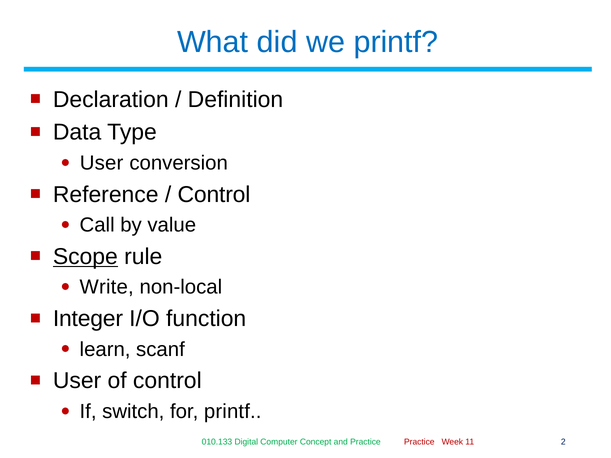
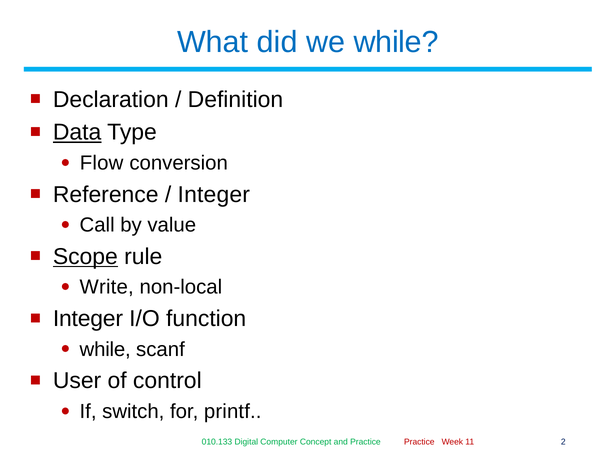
we printf: printf -> while (396, 42)
Data underline: none -> present (77, 133)
User: User -> Flow (102, 163)
Control: Control -> Integer (214, 195)
learn: learn -> while (105, 350)
